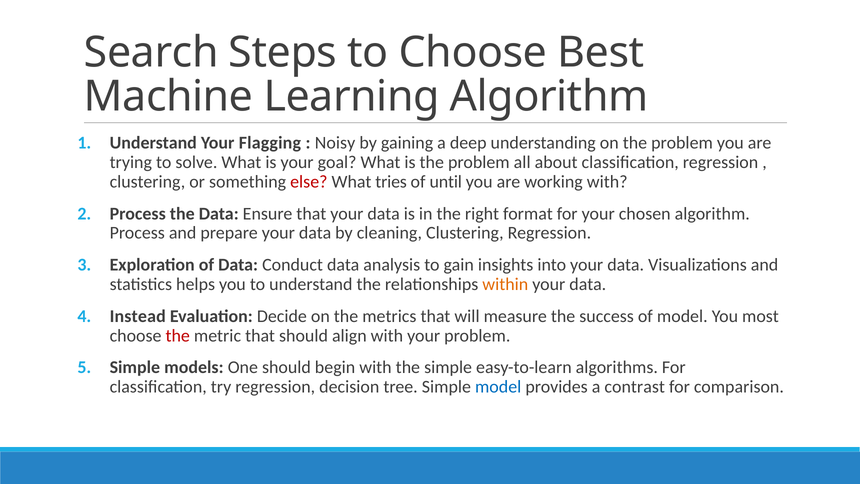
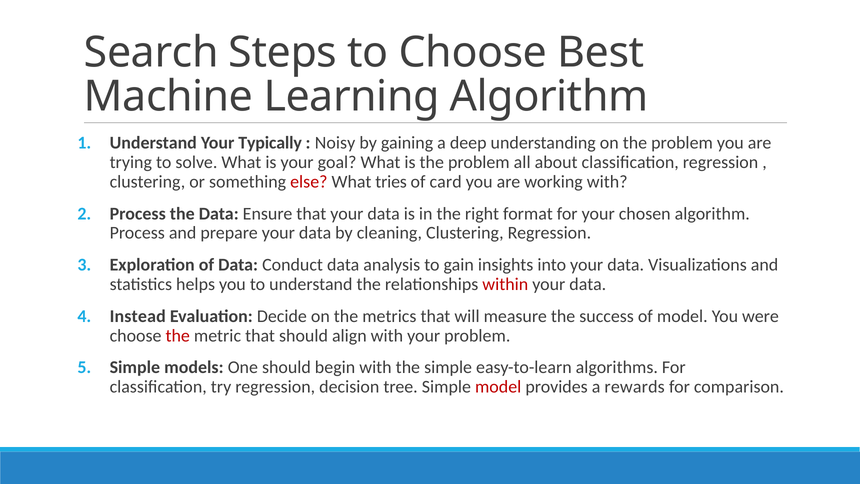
Flagging: Flagging -> Typically (270, 143)
until: until -> card (446, 182)
within colour: orange -> red (505, 284)
most: most -> were (760, 316)
model colour: blue -> red (498, 387)
contrast: contrast -> rewards (635, 387)
